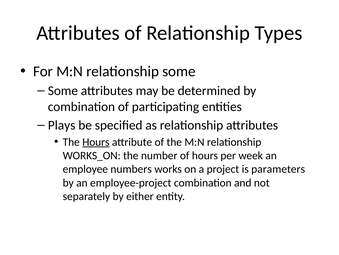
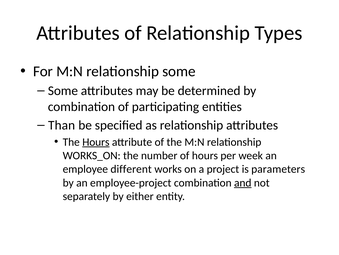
Plays: Plays -> Than (62, 125)
numbers: numbers -> different (131, 169)
and underline: none -> present (243, 182)
